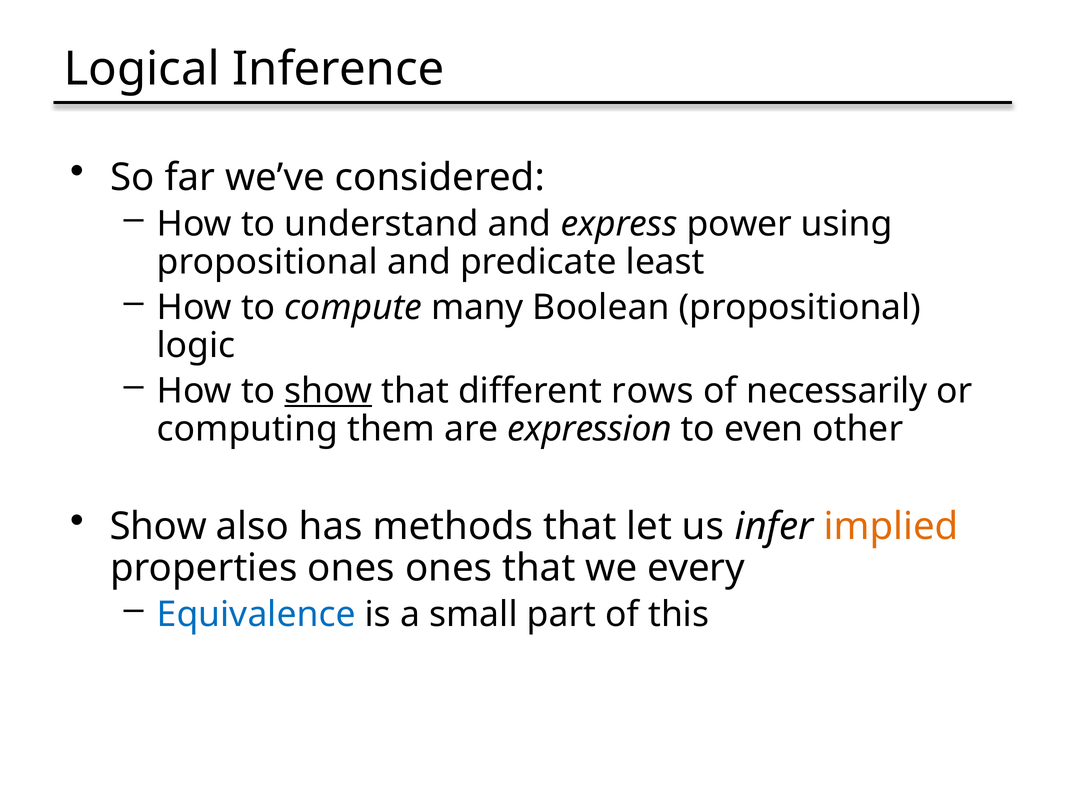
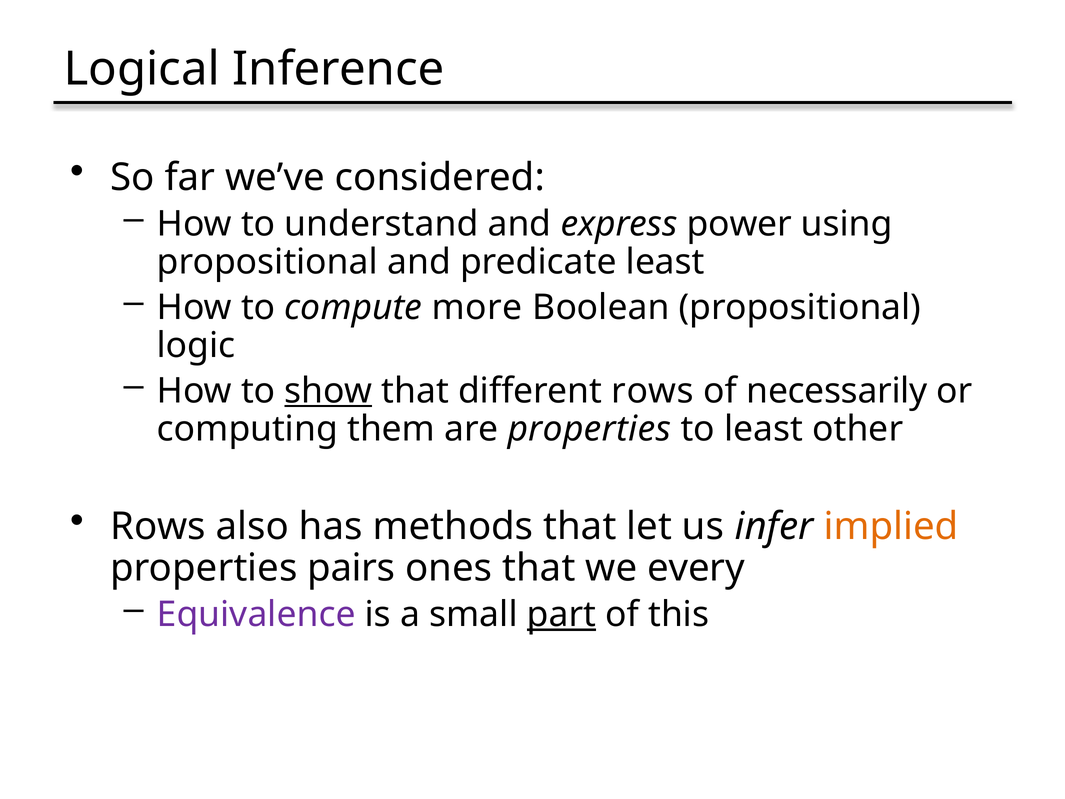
many: many -> more (477, 307)
are expression: expression -> properties (589, 429)
to even: even -> least (764, 429)
Show: Show -> Rows (158, 526)
properties ones: ones -> pairs (351, 568)
Equivalence colour: blue -> purple (256, 614)
part underline: none -> present (561, 614)
